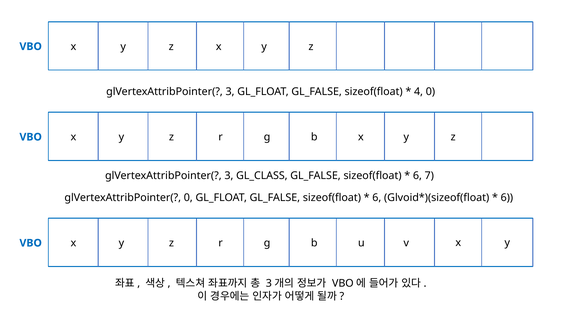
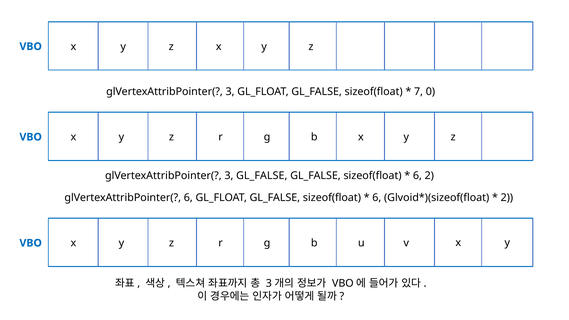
4: 4 -> 7 (419, 92)
3 GL_CLASS: GL_CLASS -> GL_FALSE (262, 176)
6 7: 7 -> 2 (429, 176)
glVertexAttribPointer( 0: 0 -> 6 (188, 198)
6: 6 -> 2 (507, 198)
